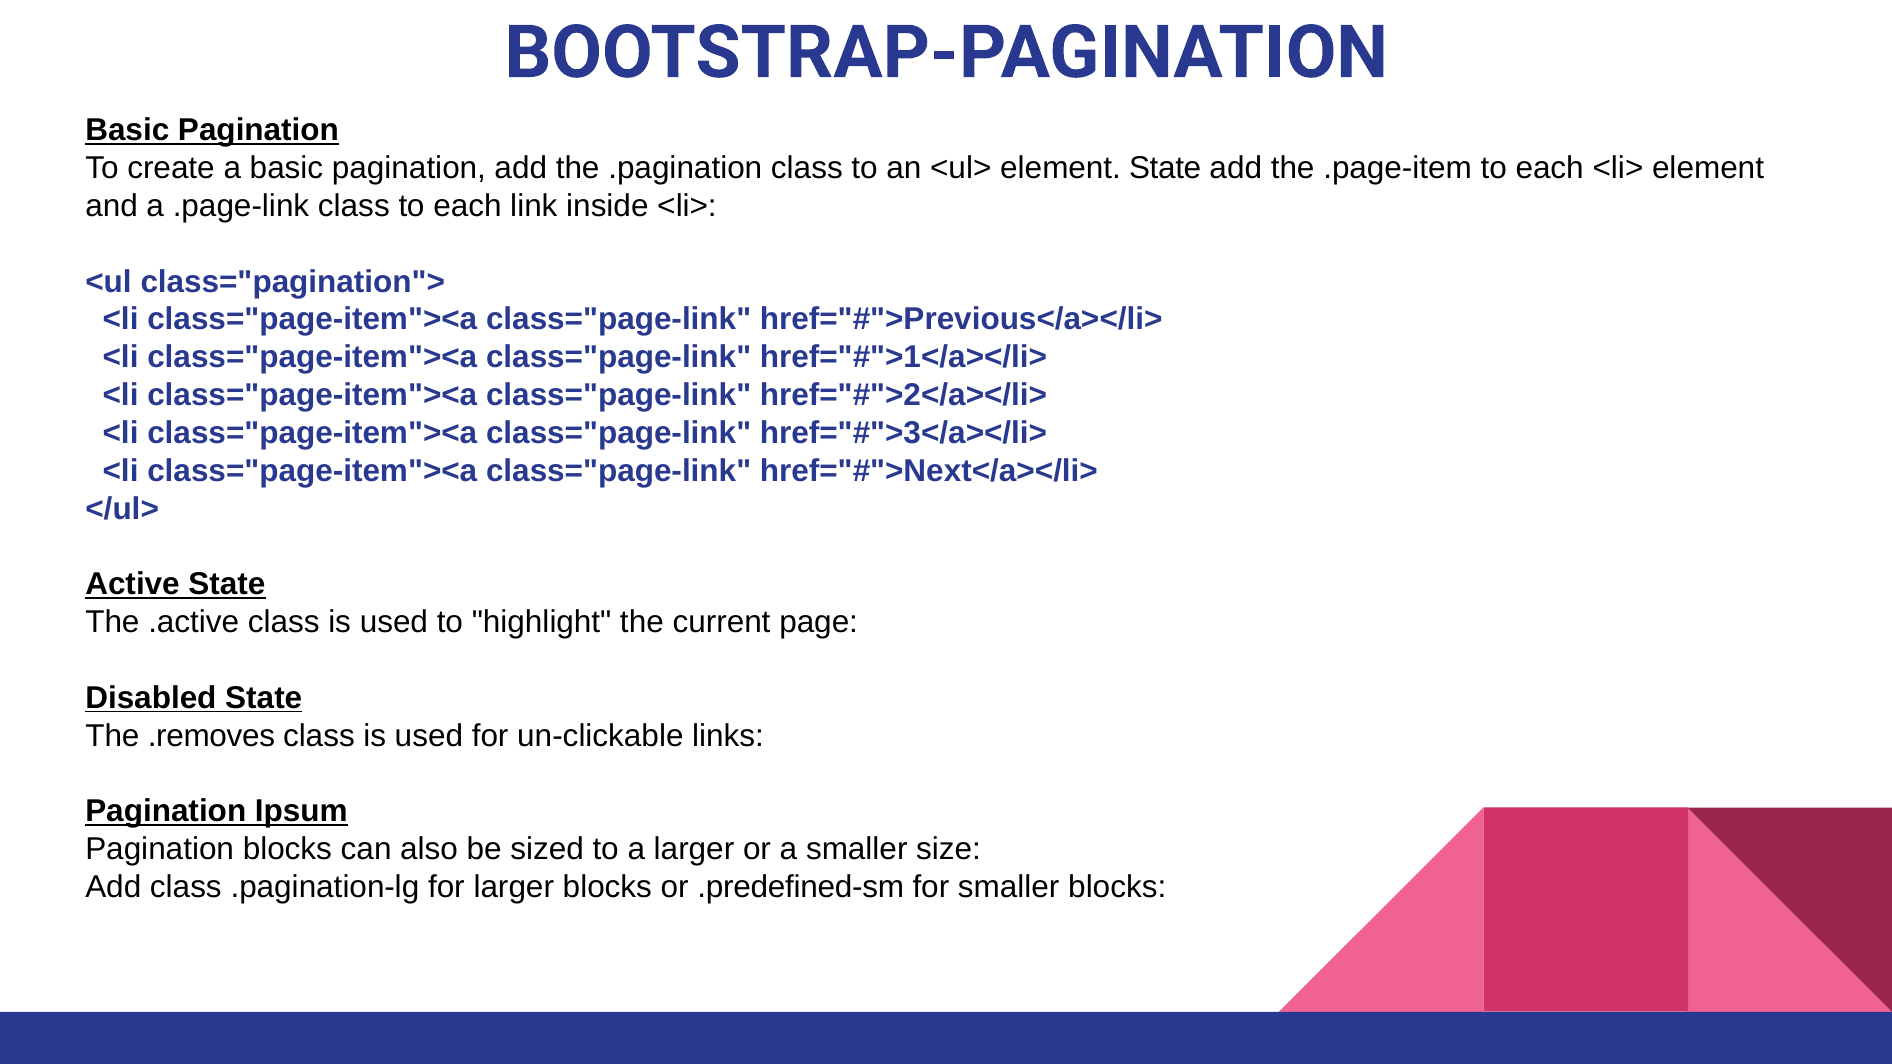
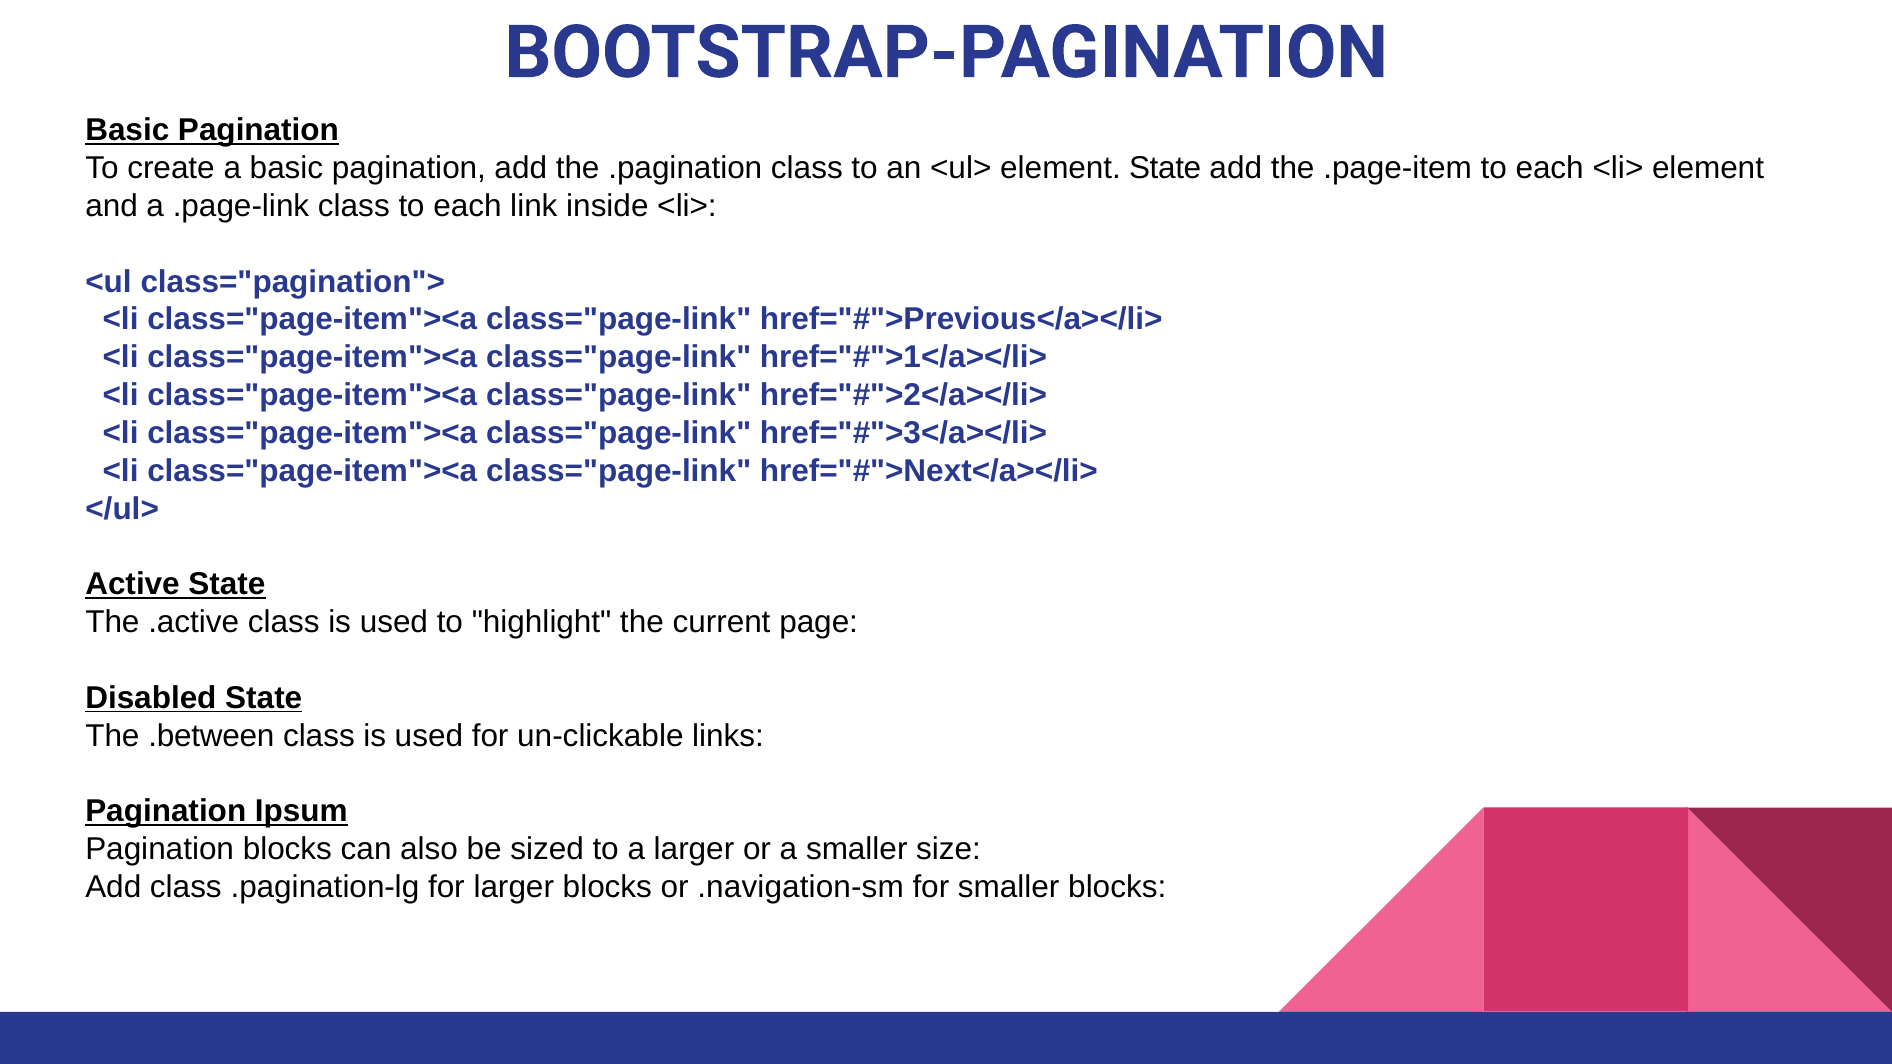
.removes: .removes -> .between (211, 736)
.predefined-sm: .predefined-sm -> .navigation-sm (801, 887)
